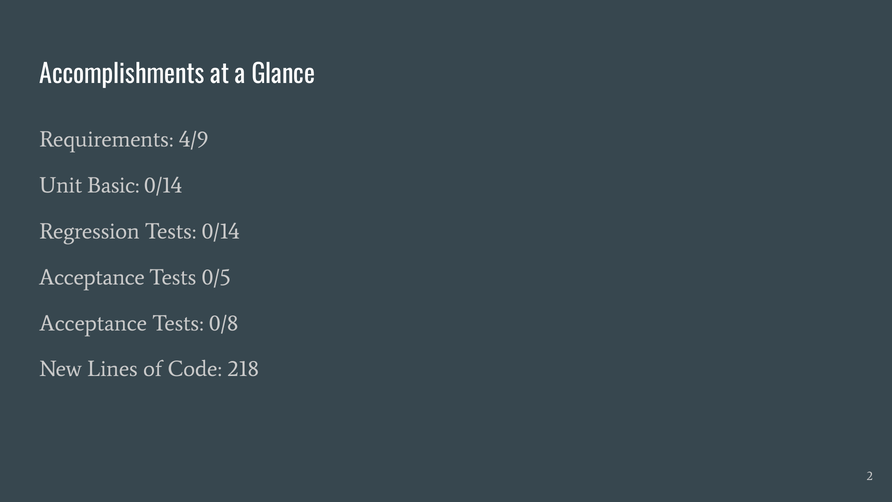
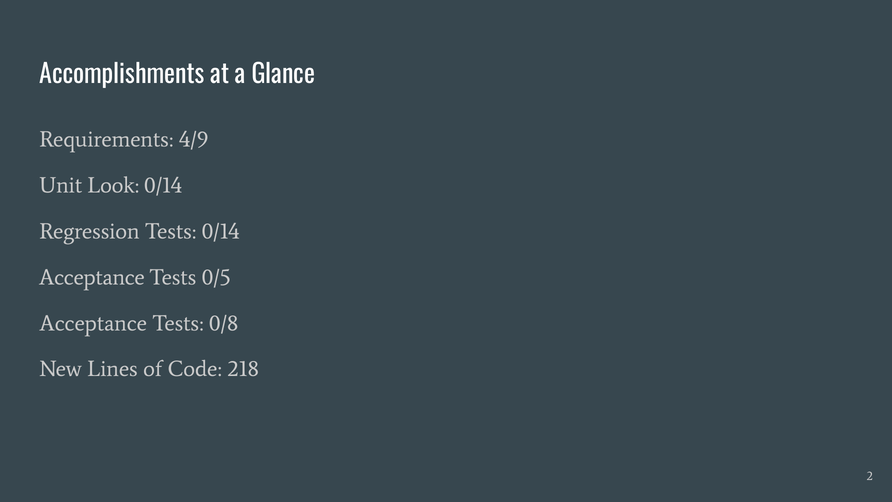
Basic: Basic -> Look (113, 185)
